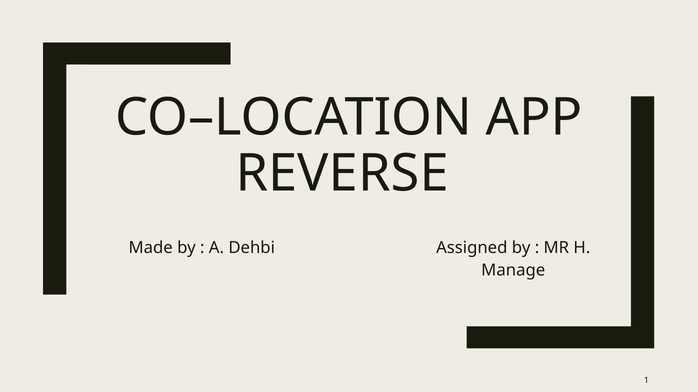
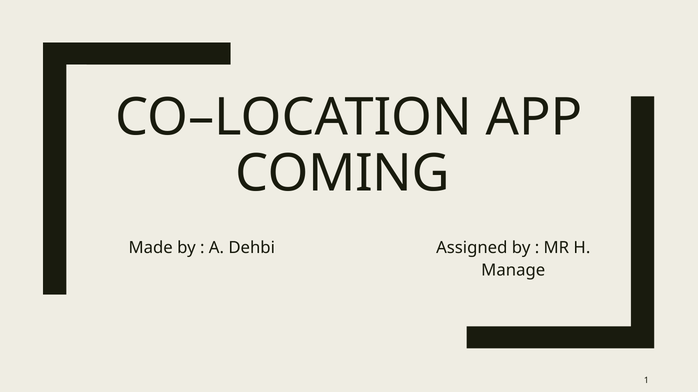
REVERSE: REVERSE -> COMING (342, 174)
